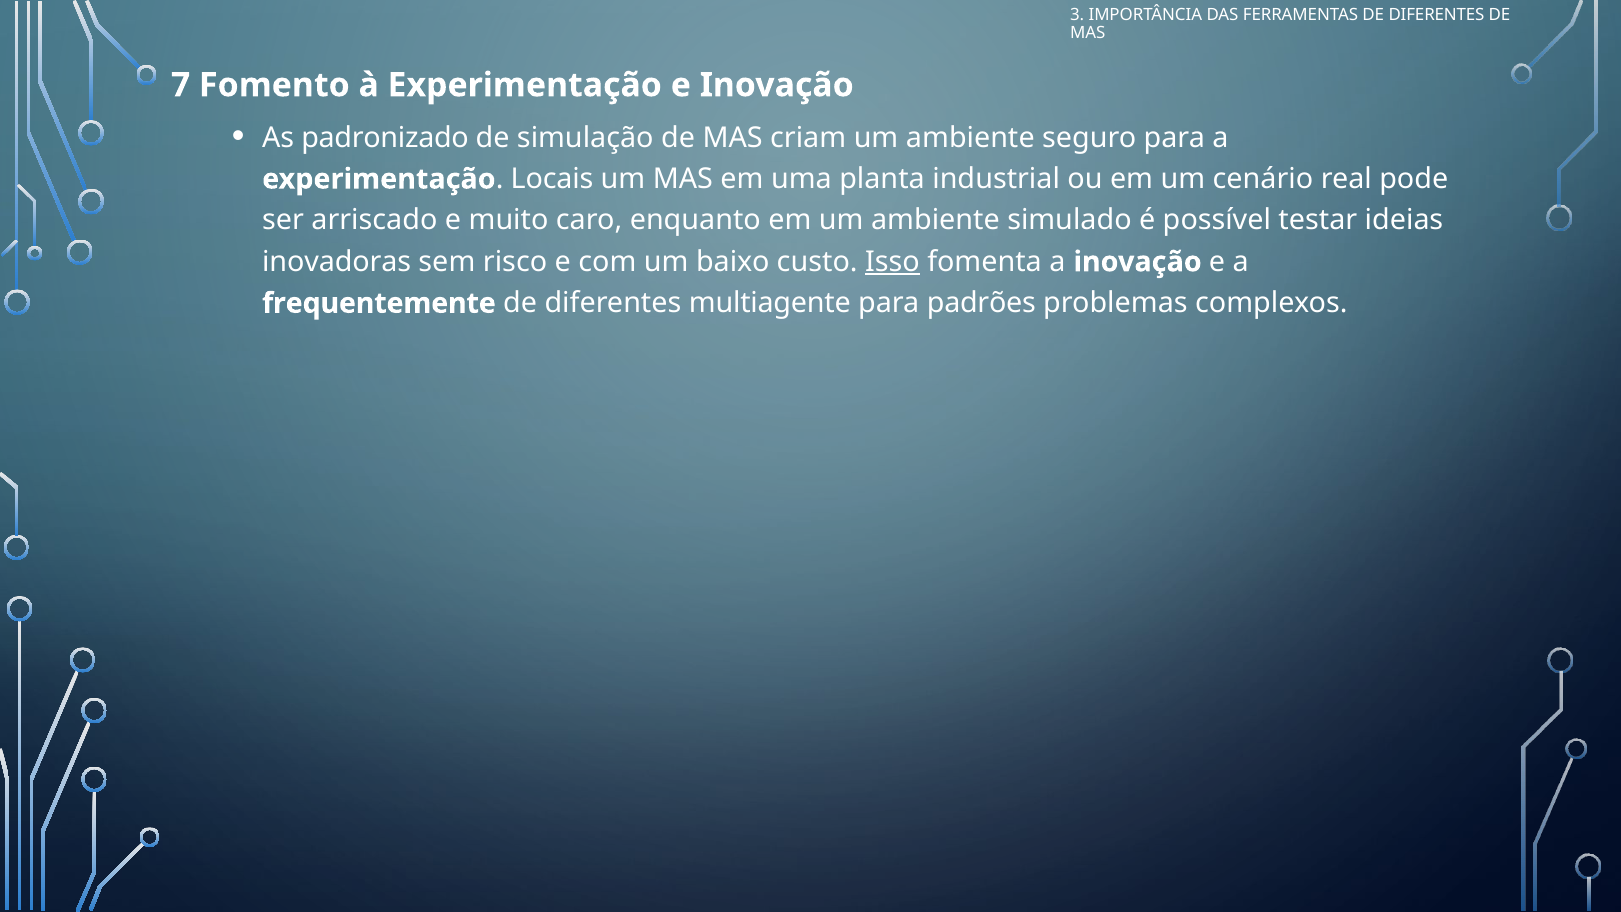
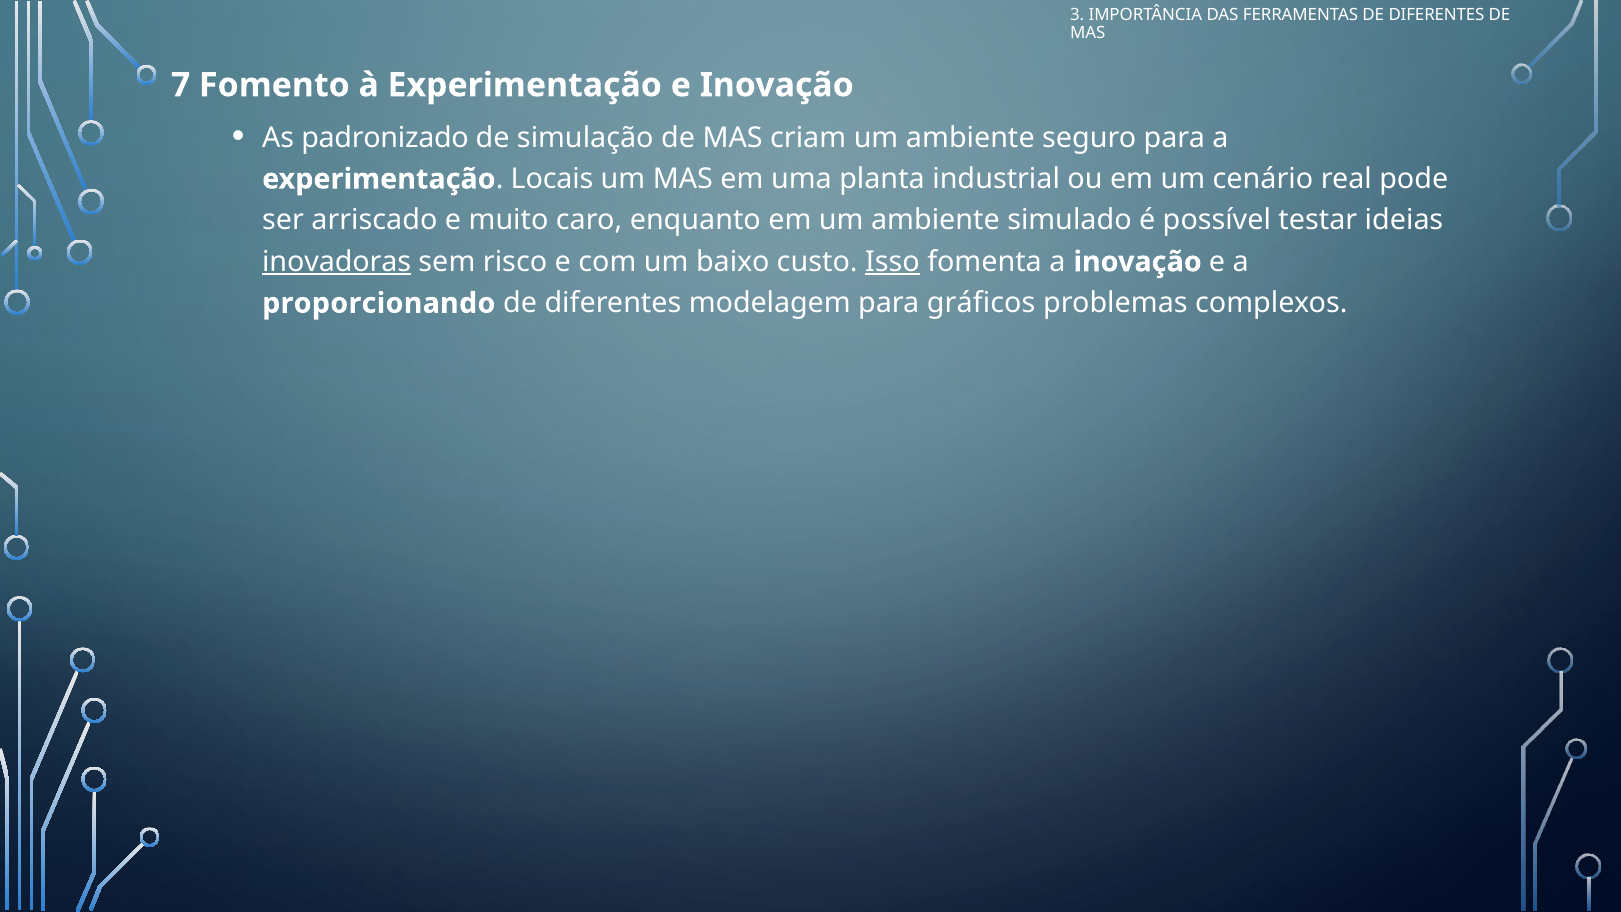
inovadoras underline: none -> present (337, 262)
frequentemente: frequentemente -> proporcionando (379, 303)
multiagente: multiagente -> modelagem (770, 303)
padrões: padrões -> gráficos (981, 303)
